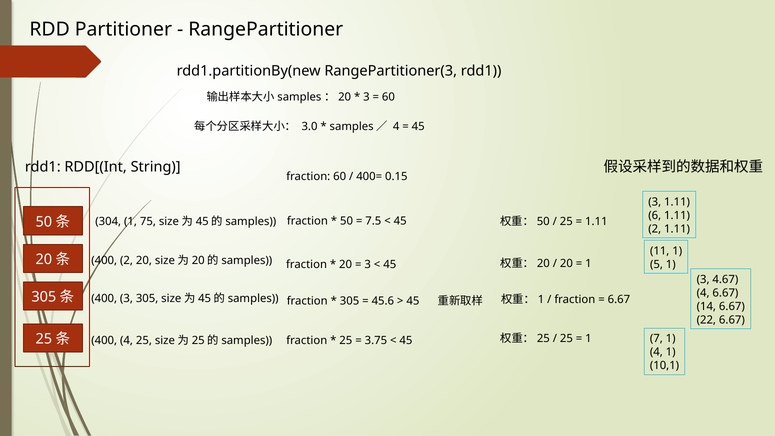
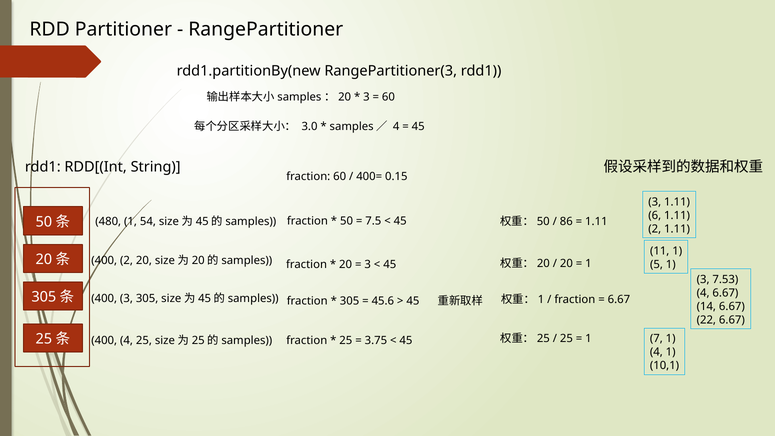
25: 25 -> 86 (566, 222)
304: 304 -> 480 (108, 222)
75: 75 -> 54 (148, 222)
4.67: 4.67 -> 7.53 (725, 279)
